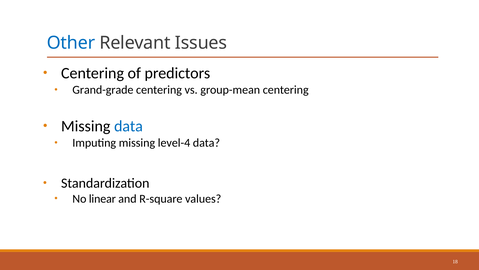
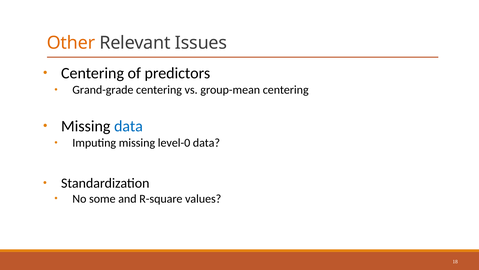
Other colour: blue -> orange (71, 43)
level-4: level-4 -> level-0 (174, 143)
linear: linear -> some (102, 198)
